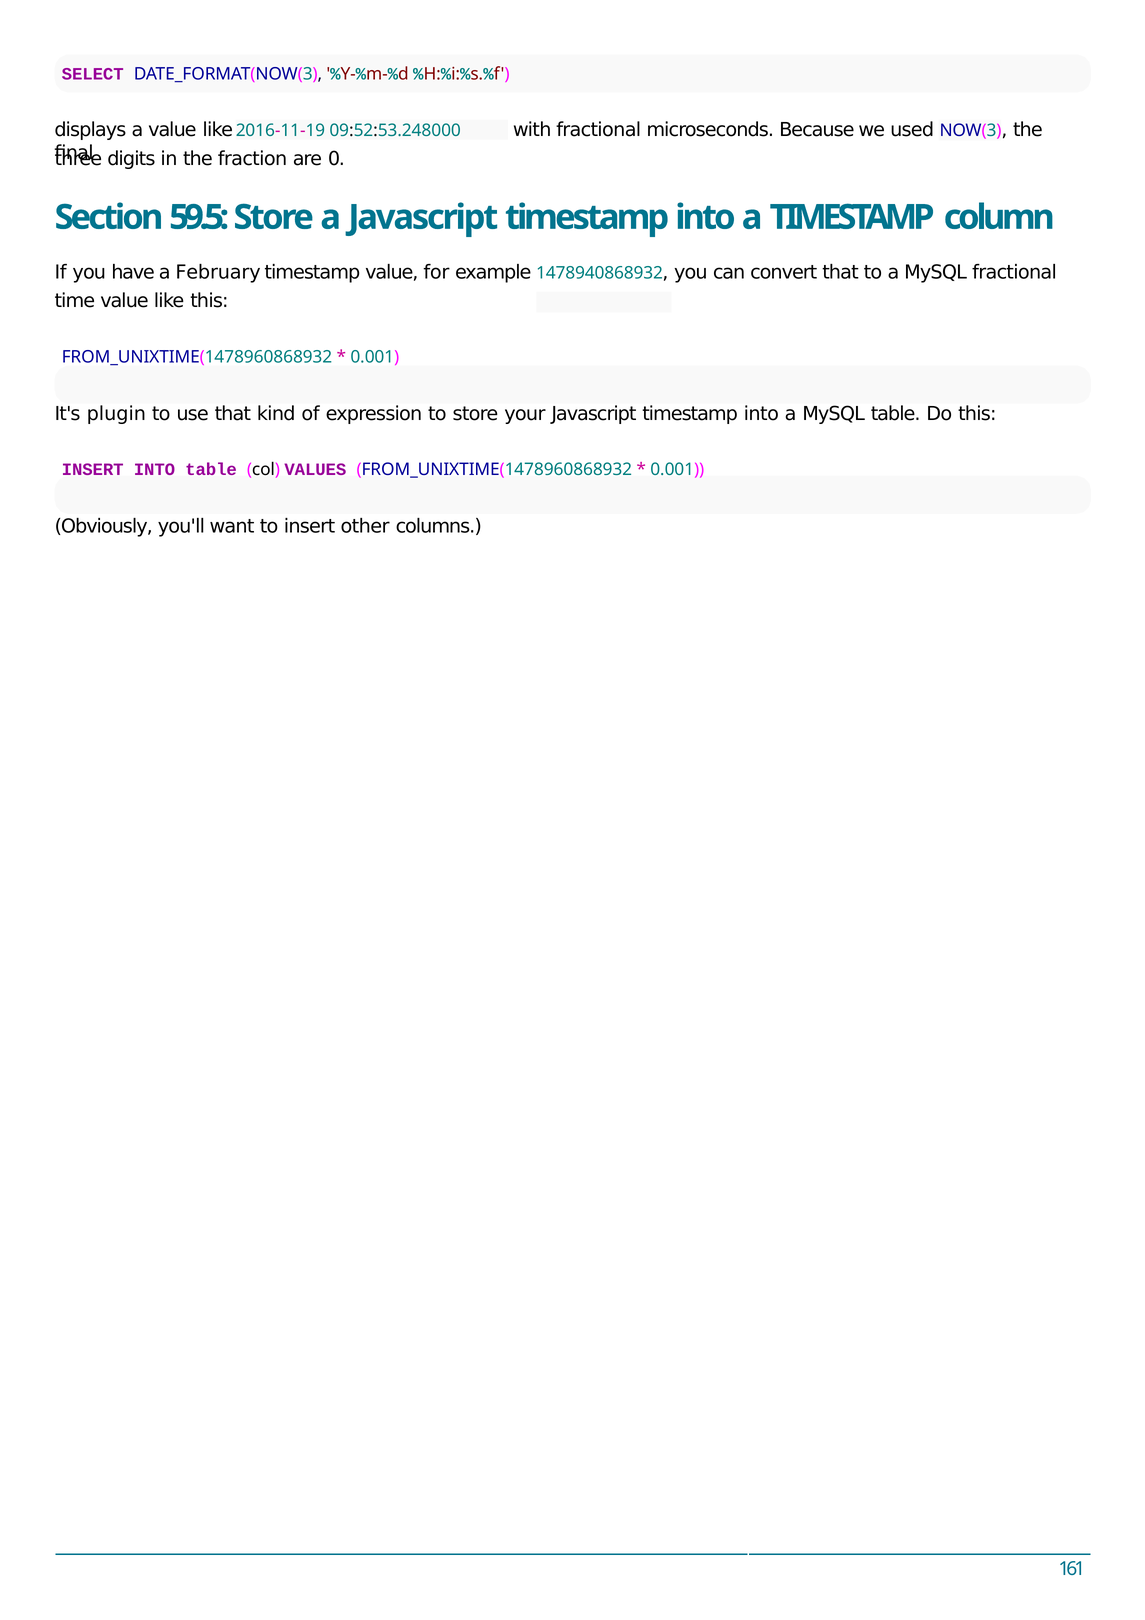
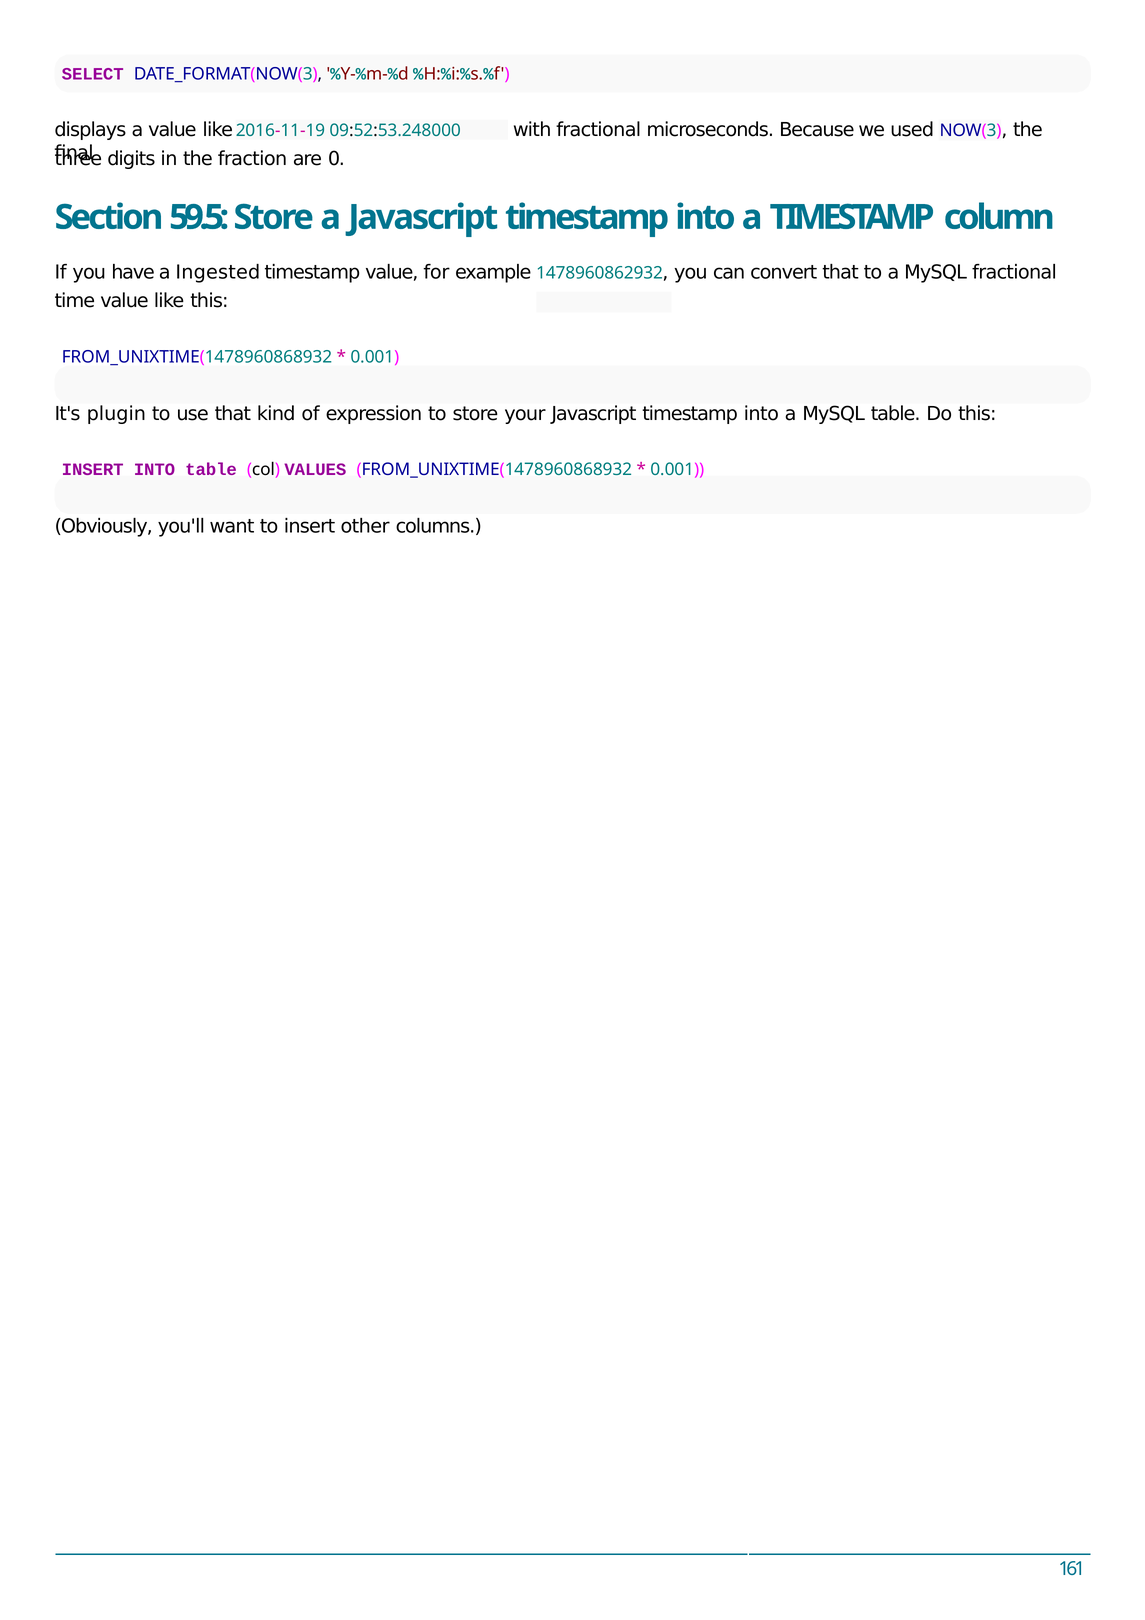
February: February -> Ingested (218, 272)
1478940868932: 1478940868932 -> 1478960862932 (599, 273)
